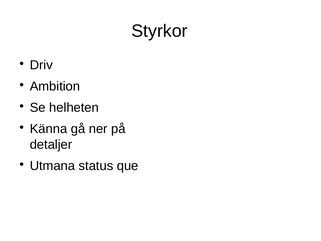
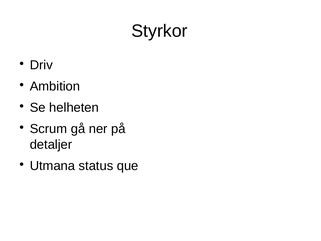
Känna: Känna -> Scrum (49, 129)
